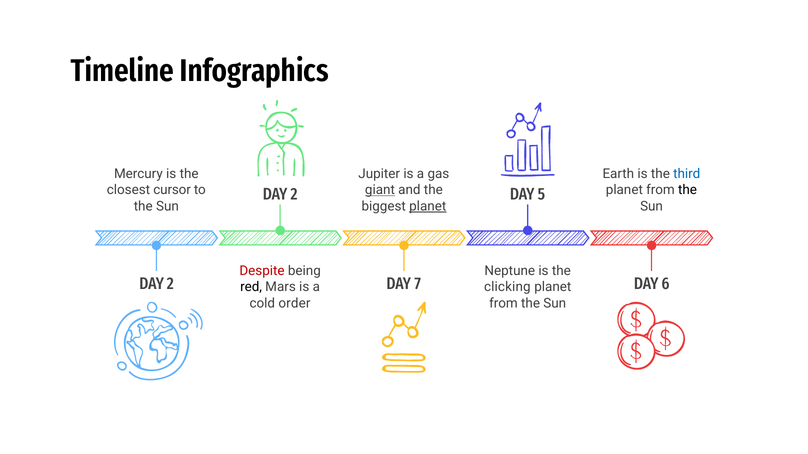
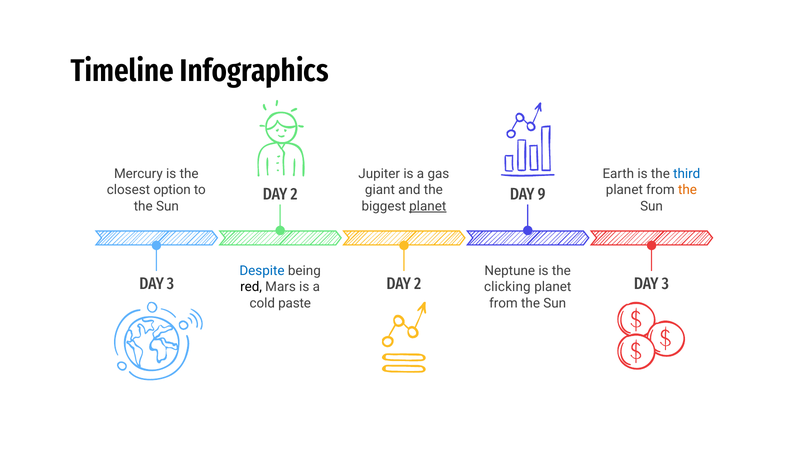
cursor: cursor -> option (172, 190)
giant underline: present -> none (380, 190)
the colour: black -> orange (688, 190)
5: 5 -> 9 (542, 195)
Despite colour: red -> blue (262, 271)
2: 2 -> 3 (170, 284)
7: 7 -> 2 (418, 284)
6: 6 -> 3 (665, 284)
order: order -> paste (295, 303)
